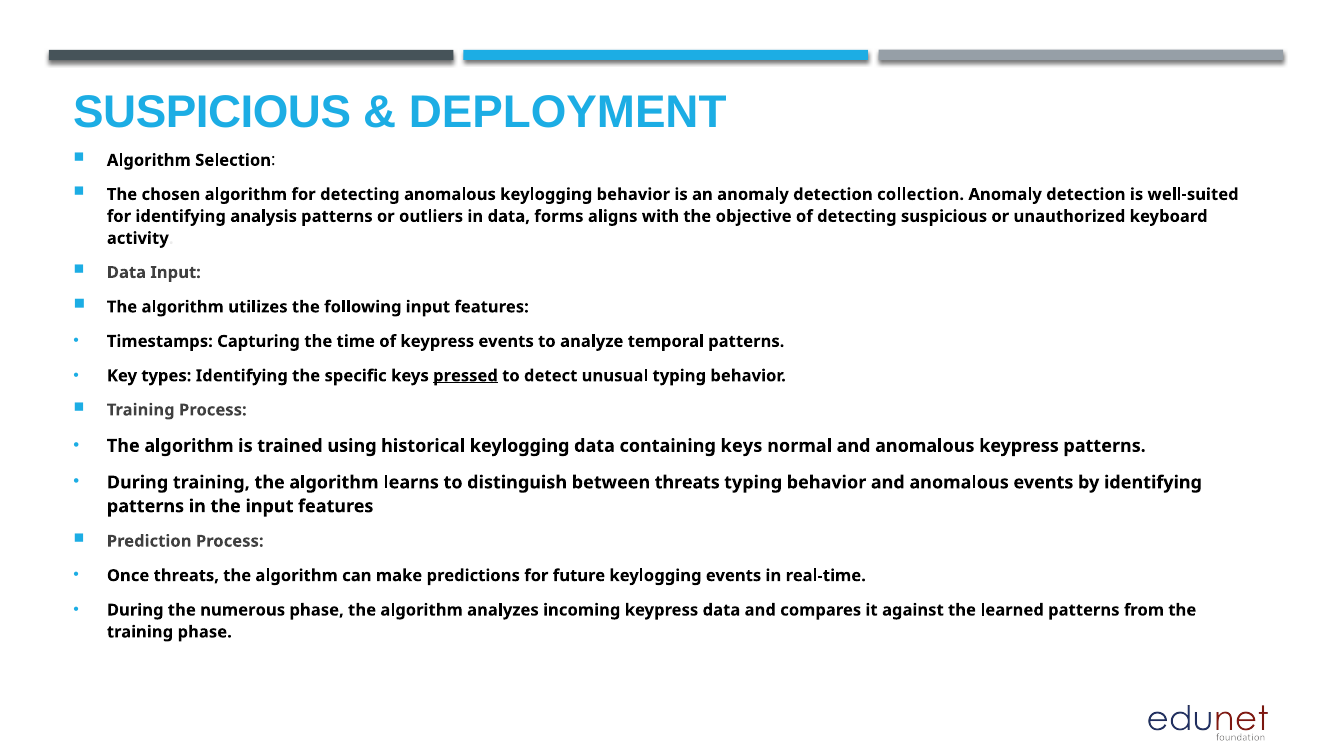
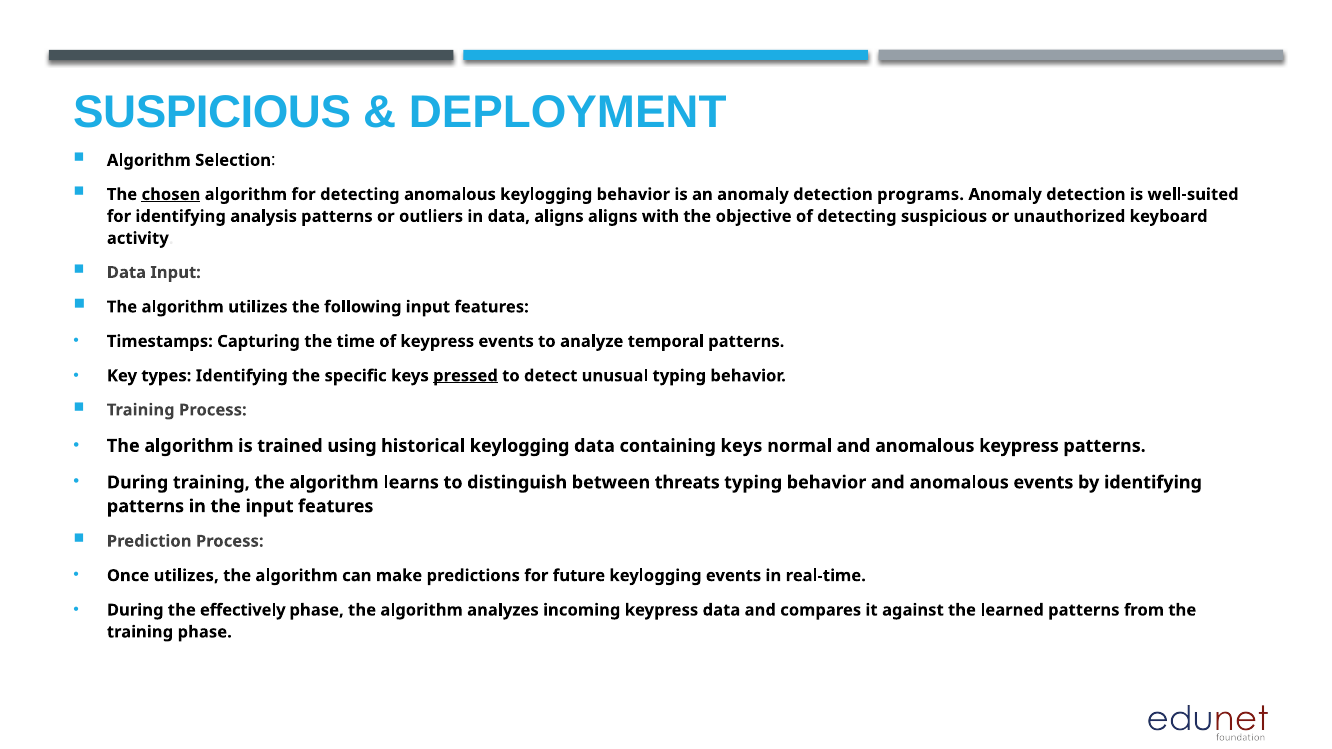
chosen underline: none -> present (171, 195)
collection: collection -> programs (921, 195)
data forms: forms -> aligns (559, 216)
Once threats: threats -> utilizes (186, 576)
numerous: numerous -> effectively (243, 610)
